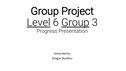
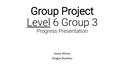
Group underline: present -> none (75, 22)
